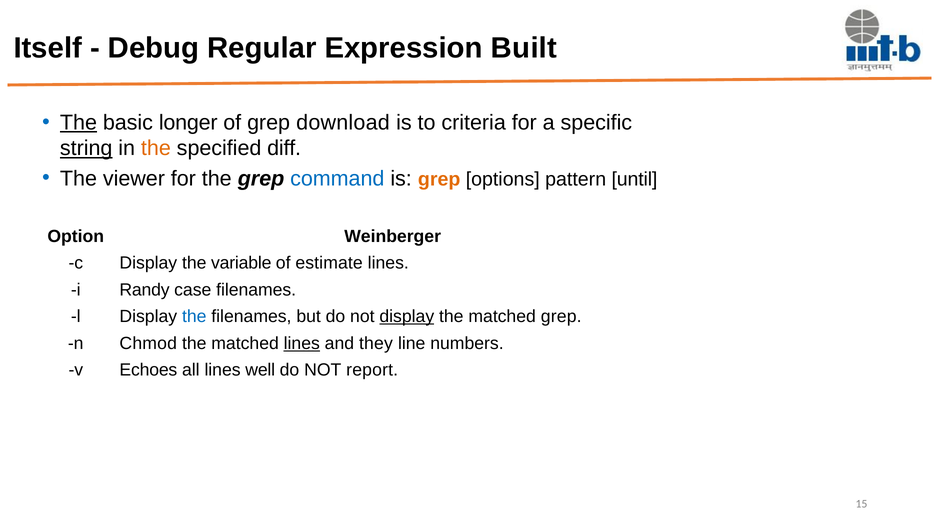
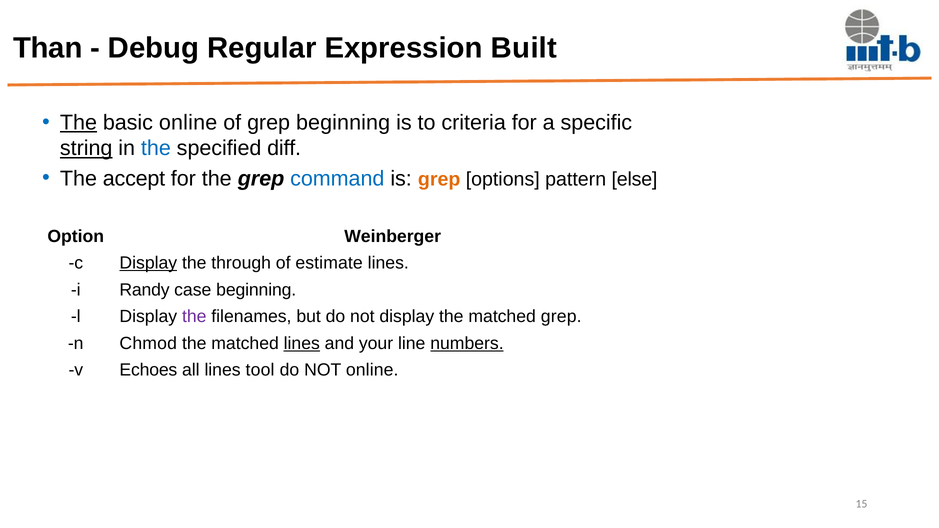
Itself: Itself -> Than (48, 48)
basic longer: longer -> online (188, 123)
grep download: download -> beginning (343, 123)
the colour: orange -> blue (156, 148)
viewer: viewer -> accept (134, 178)
until: until -> else (634, 179)
Display underline: none -> present (148, 263)
variable: variable -> through (241, 263)
case filenames: filenames -> beginning (256, 290)
the colour: blue -> purple (194, 317)
display underline: present -> none (407, 317)
they: they -> your (376, 343)
numbers underline: none -> present (467, 343)
well: well -> tool (260, 370)
NOT report: report -> online (372, 370)
